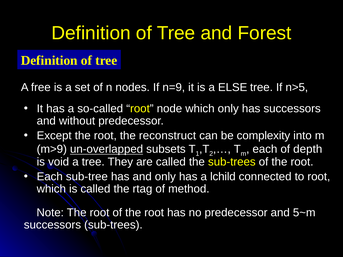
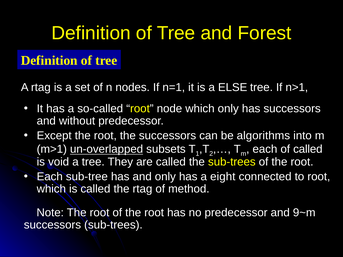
A free: free -> rtag (41, 88)
n=9: n=9 -> n=1 (174, 88)
n>5: n>5 -> n>1 (297, 88)
the reconstruct: reconstruct -> successors (168, 136)
complexity: complexity -> algorithms (263, 136)
m>9: m>9 -> m>1 (52, 149)
of depth: depth -> called (308, 149)
lchild: lchild -> eight (223, 177)
5~m: 5~m -> 9~m (304, 213)
